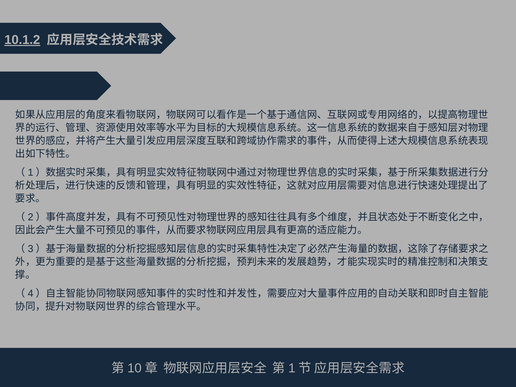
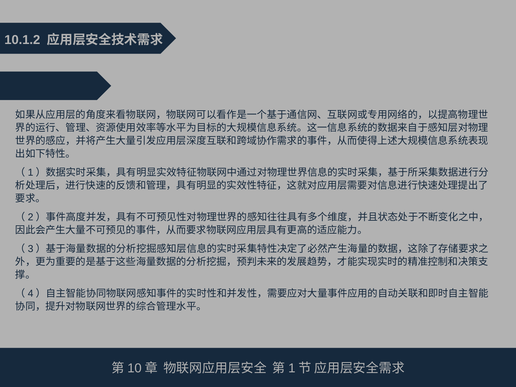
10.1.2 underline: present -> none (22, 40)
